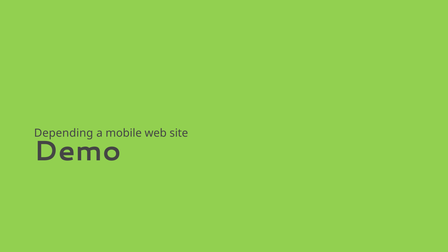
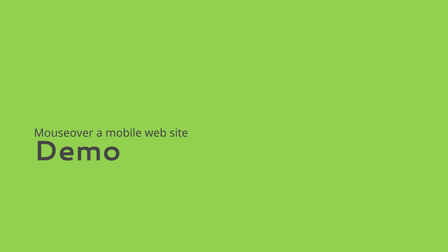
Depending: Depending -> Mouseover (64, 133)
